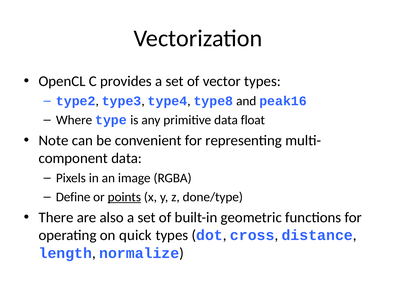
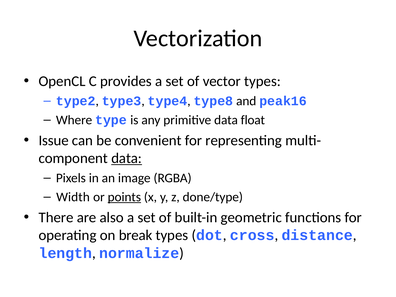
Note: Note -> Issue (54, 140)
data underline: none -> present (127, 158)
Define: Define -> Width (73, 197)
quick: quick -> break (136, 235)
